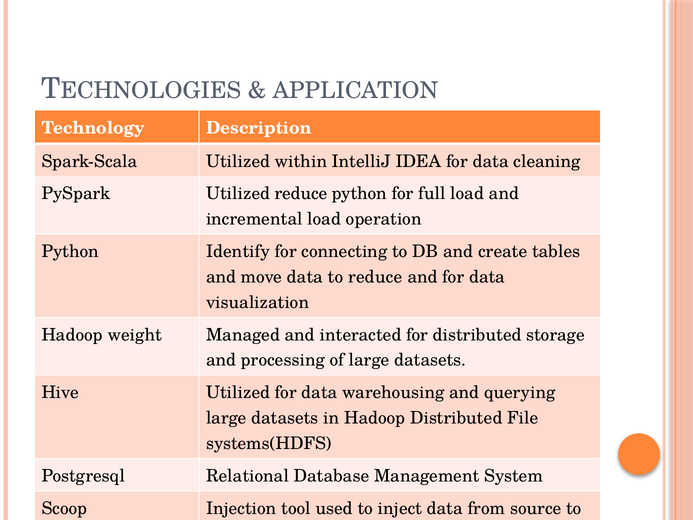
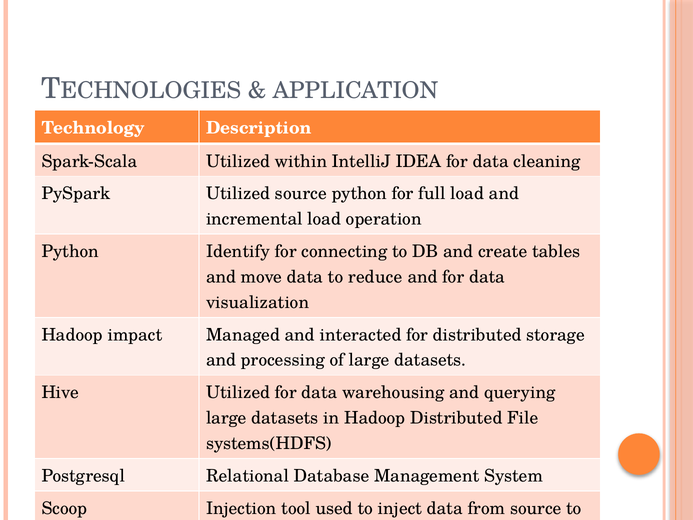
Utilized reduce: reduce -> source (301, 194)
weight: weight -> impact (135, 335)
